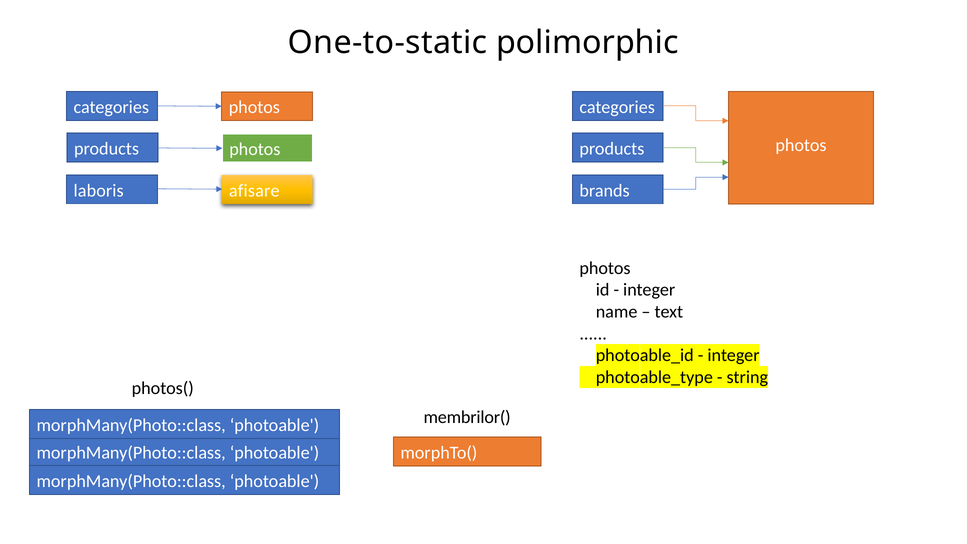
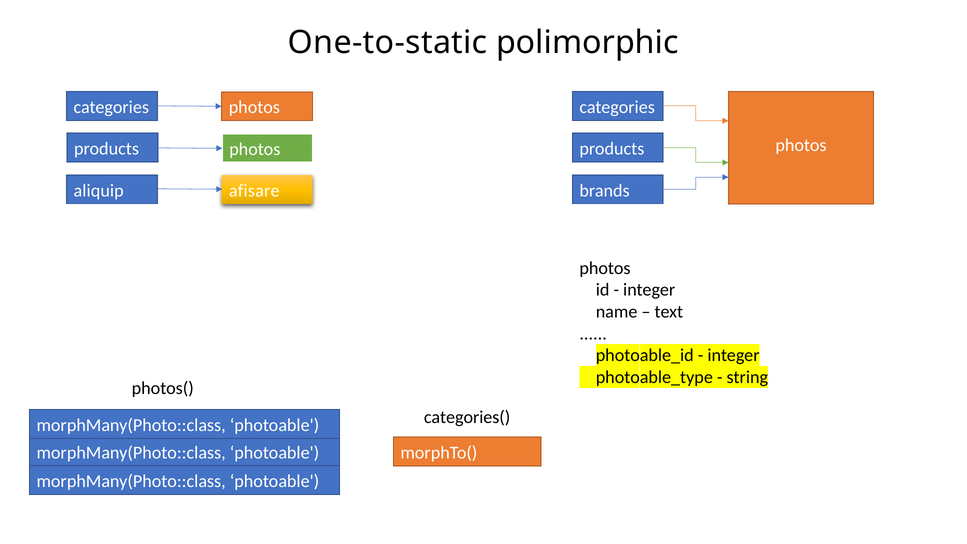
laboris: laboris -> aliquip (99, 191)
membrilor(: membrilor( -> categories( (467, 417)
